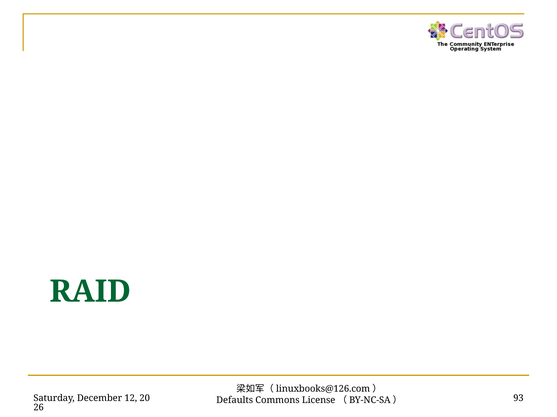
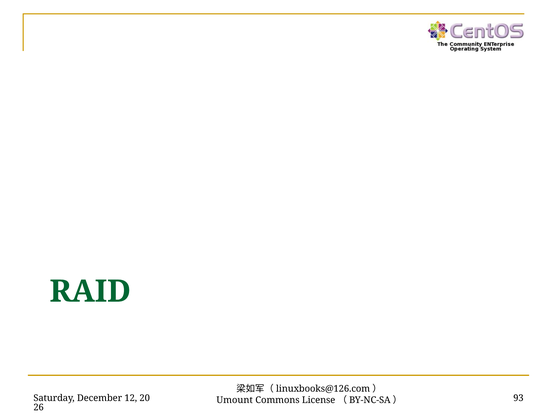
Defaults: Defaults -> Umount (235, 401)
